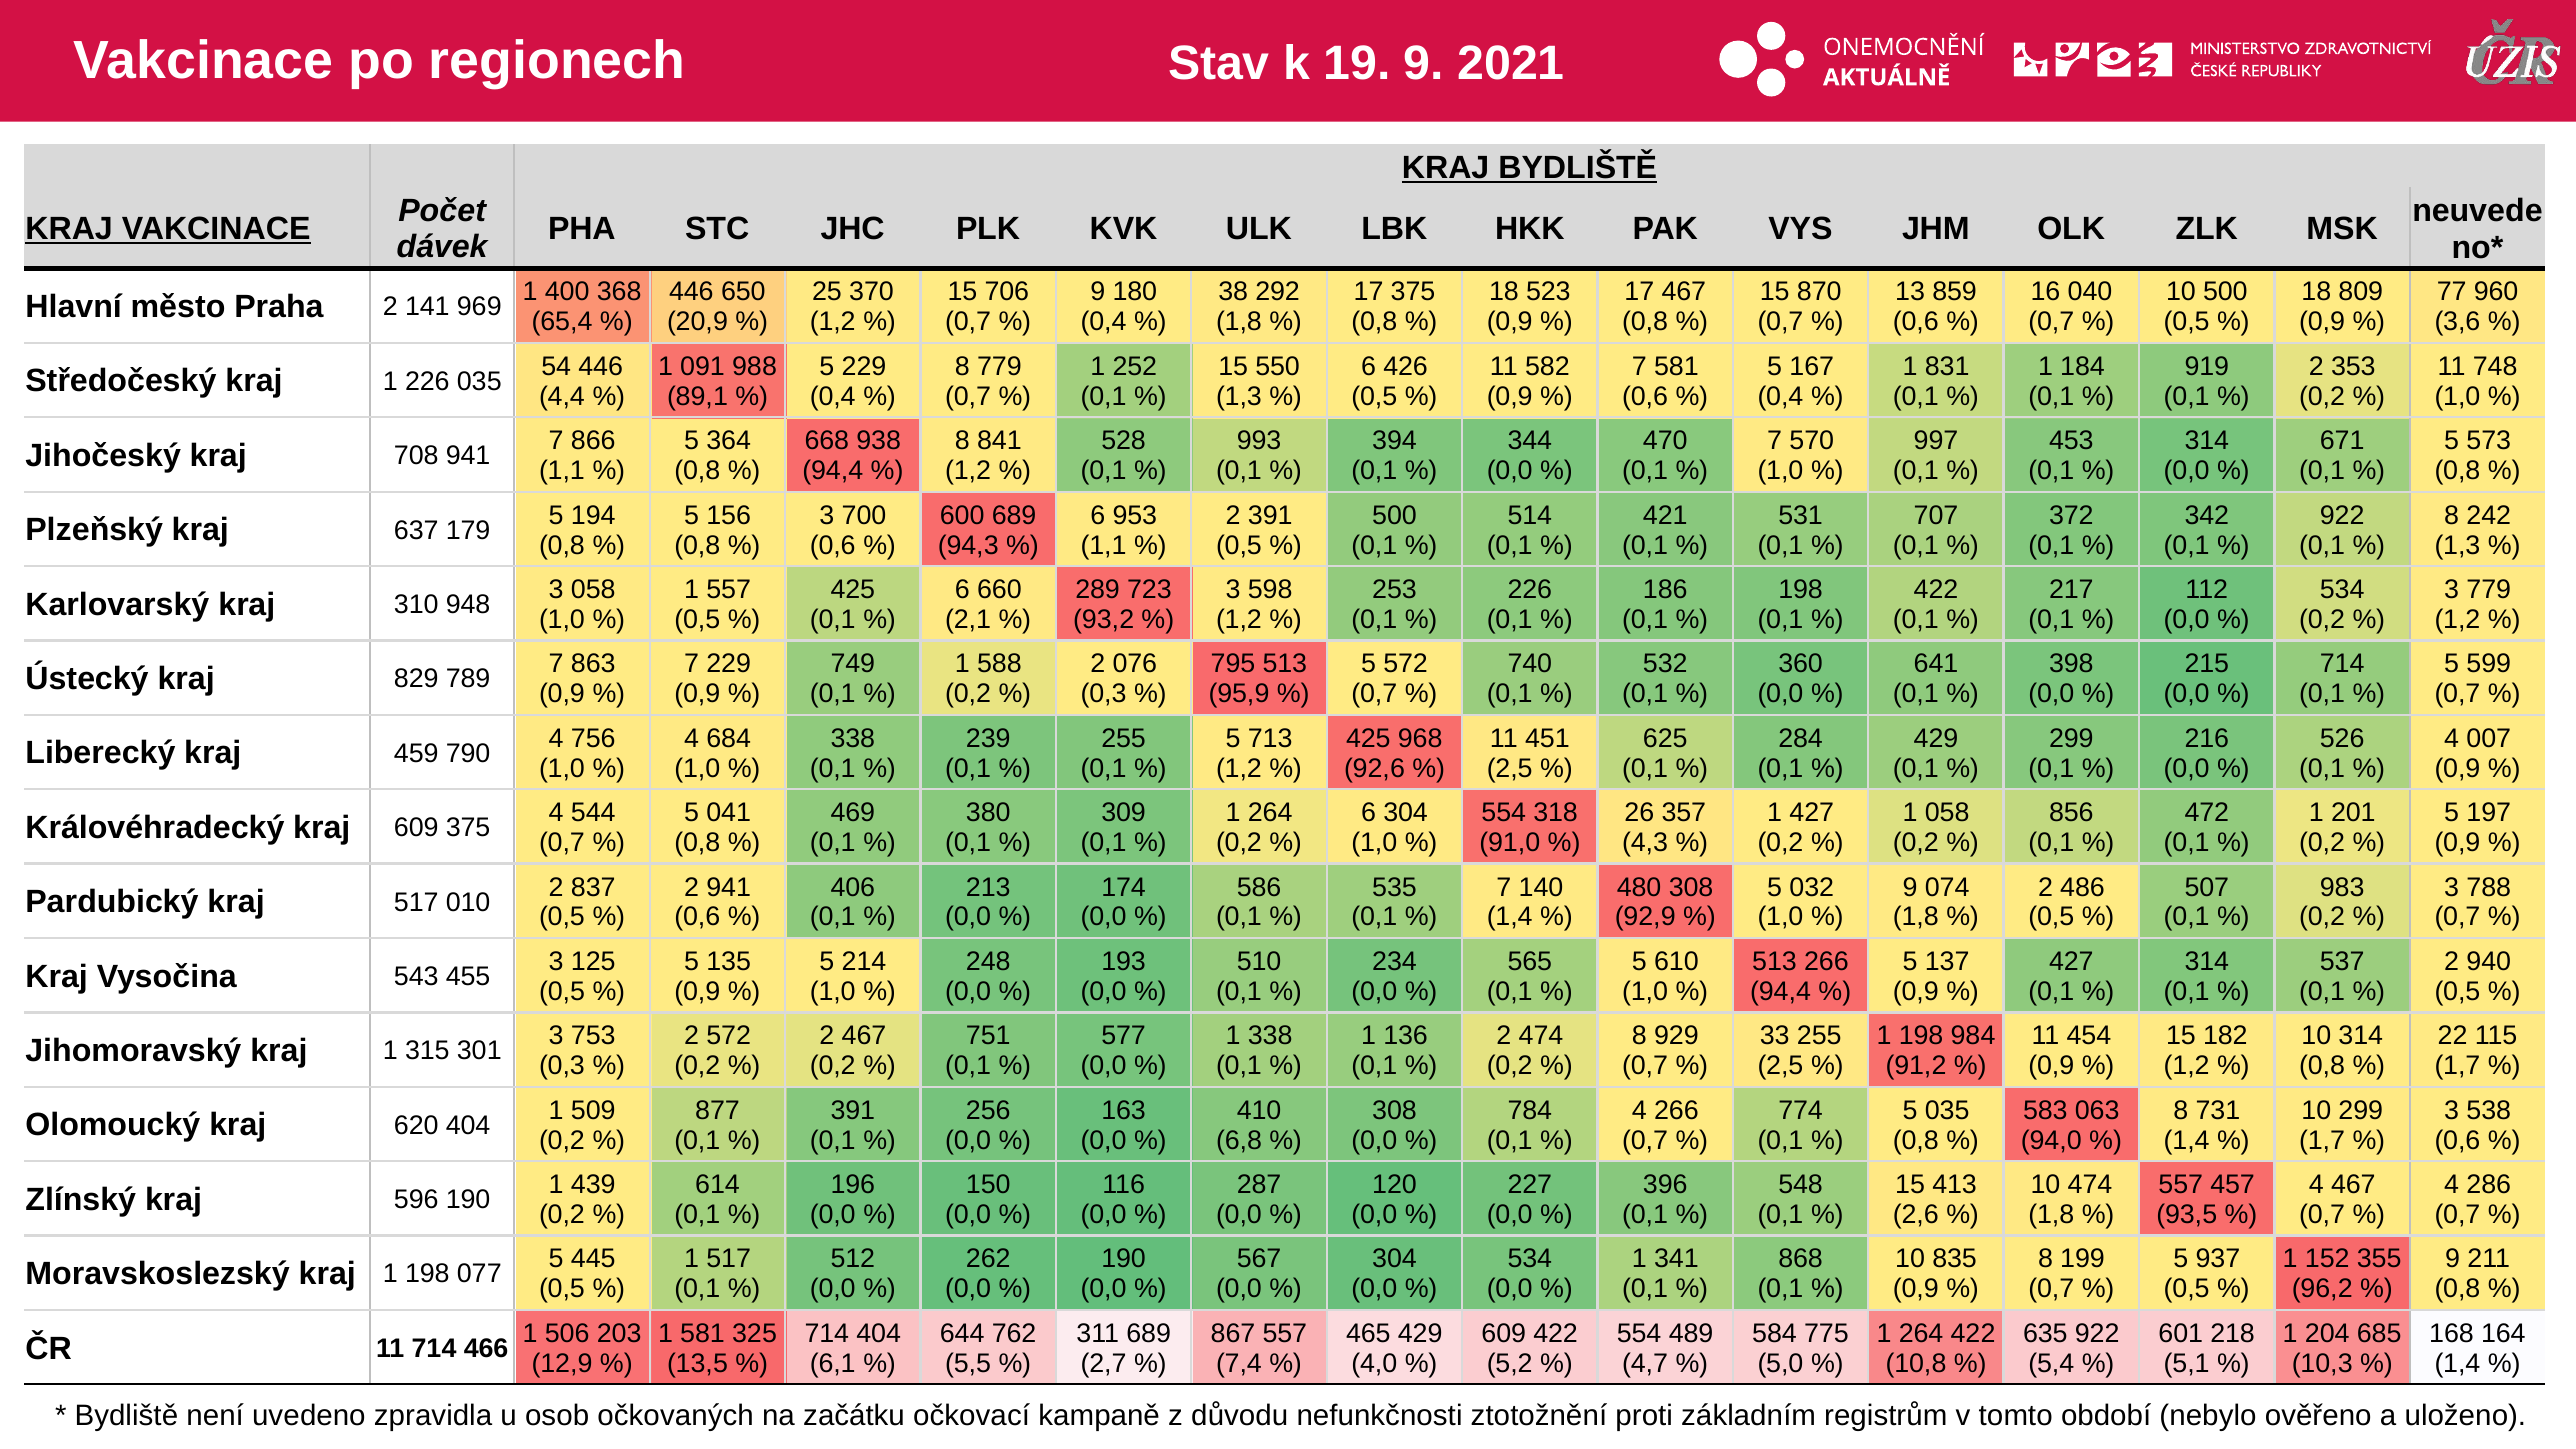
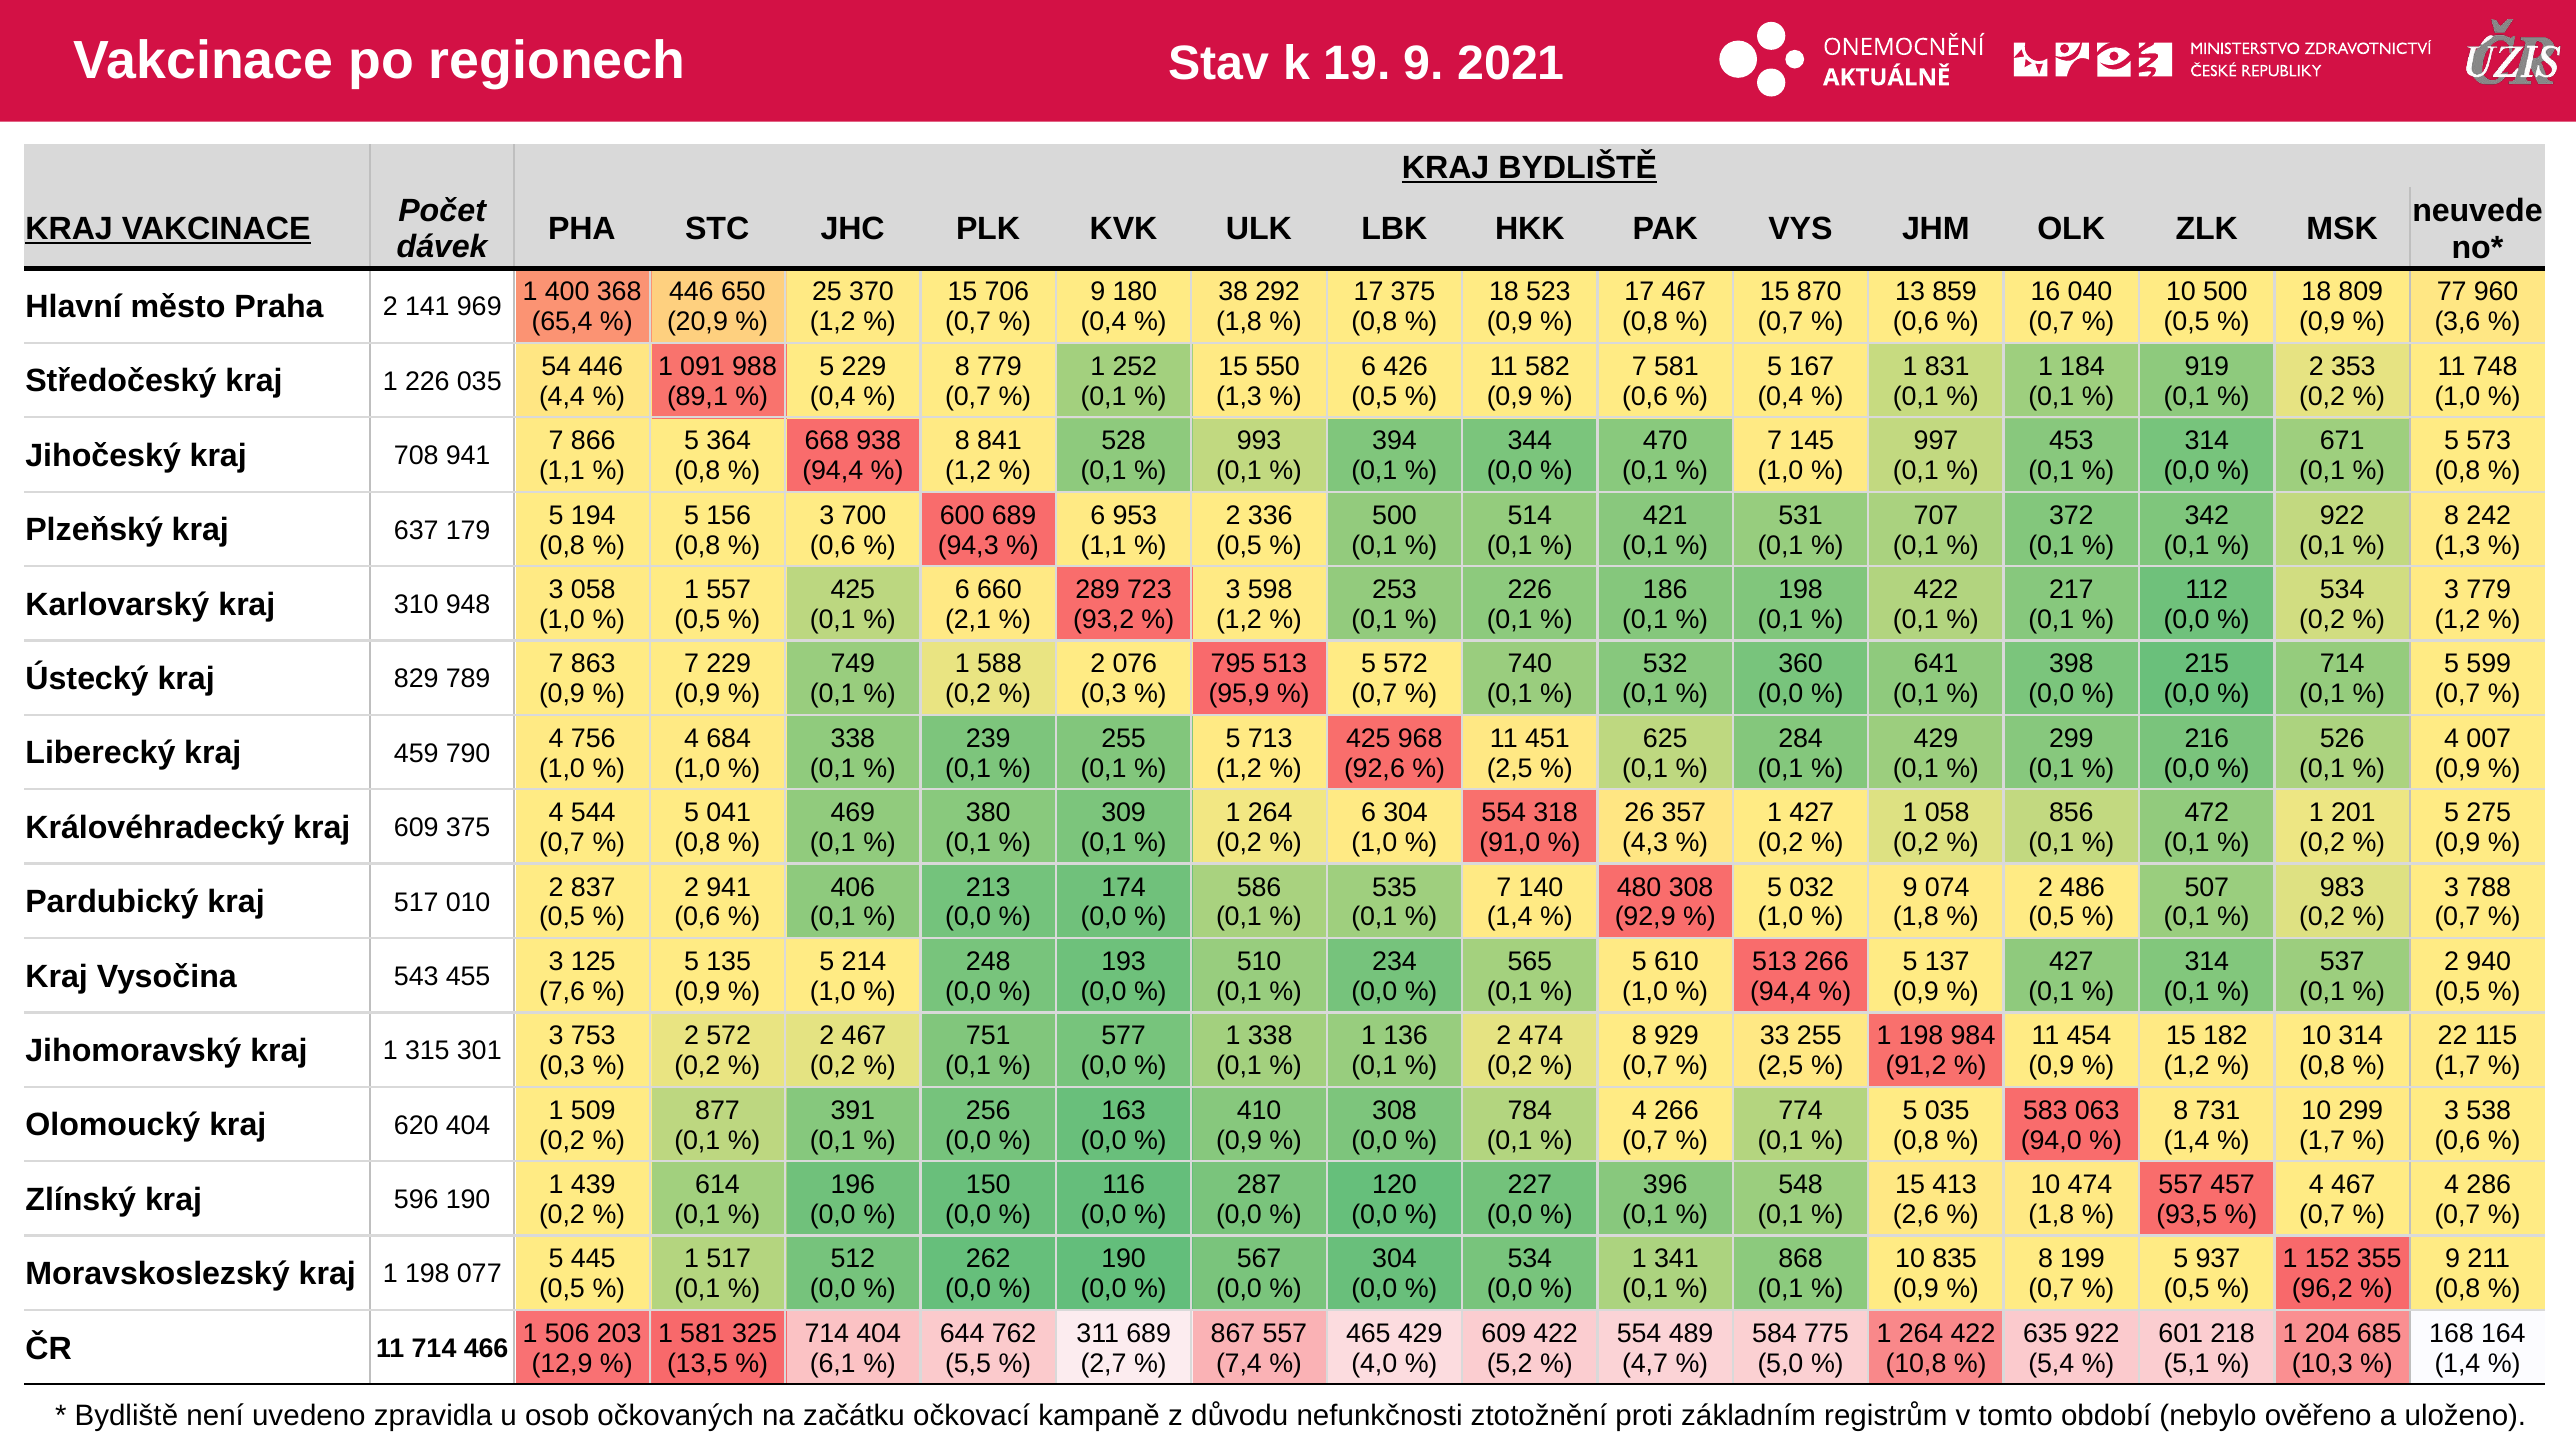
570: 570 -> 145 (1812, 441)
2 391: 391 -> 336 (1270, 515)
197: 197 -> 275 (2489, 813)
0,5: 0,5 -> 7,6 (562, 992)
6,8: 6,8 -> 0,9 (1239, 1140)
